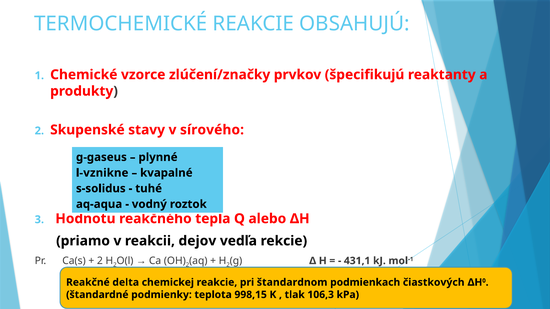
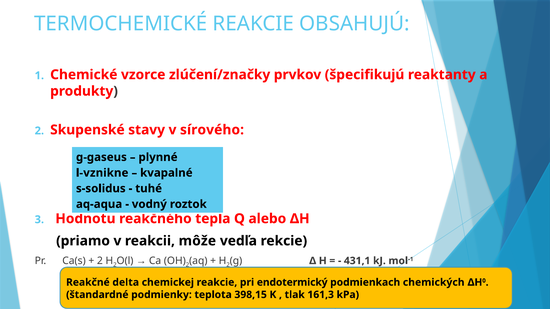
dejov: dejov -> môže (197, 241)
štandardnom: štandardnom -> endotermický (292, 283)
čiastkových: čiastkových -> chemických (434, 283)
998,15: 998,15 -> 398,15 (251, 295)
106,3: 106,3 -> 161,3 (321, 295)
